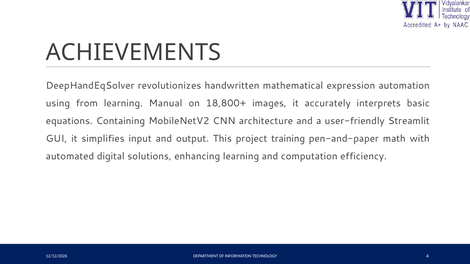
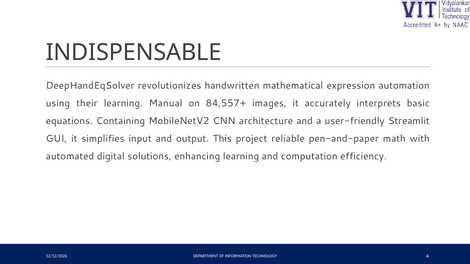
ACHIEVEMENTS: ACHIEVEMENTS -> INDISPENSABLE (134, 53)
from: from -> their (87, 104)
18,800+: 18,800+ -> 84,557+ (226, 104)
training: training -> reliable (288, 139)
